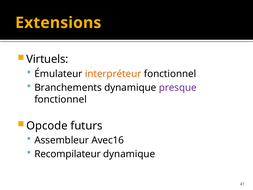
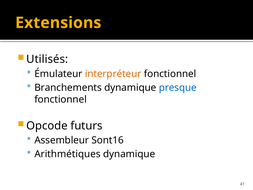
Virtuels: Virtuels -> Utilisés (47, 59)
presque colour: purple -> blue (178, 87)
Avec16: Avec16 -> Sont16 (108, 140)
Recompilateur: Recompilateur -> Arithmétiques (67, 154)
